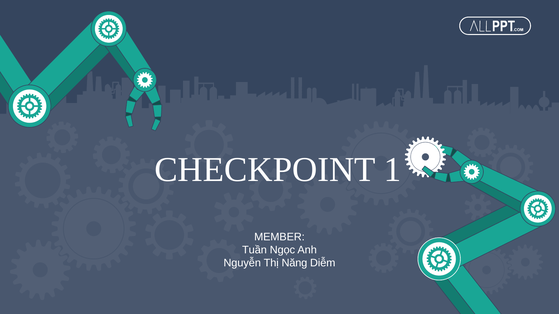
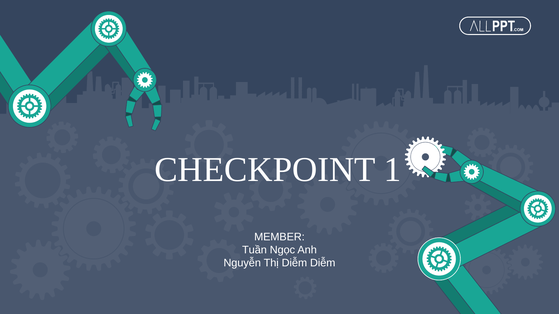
Thị Năng: Năng -> Diễm (294, 263)
